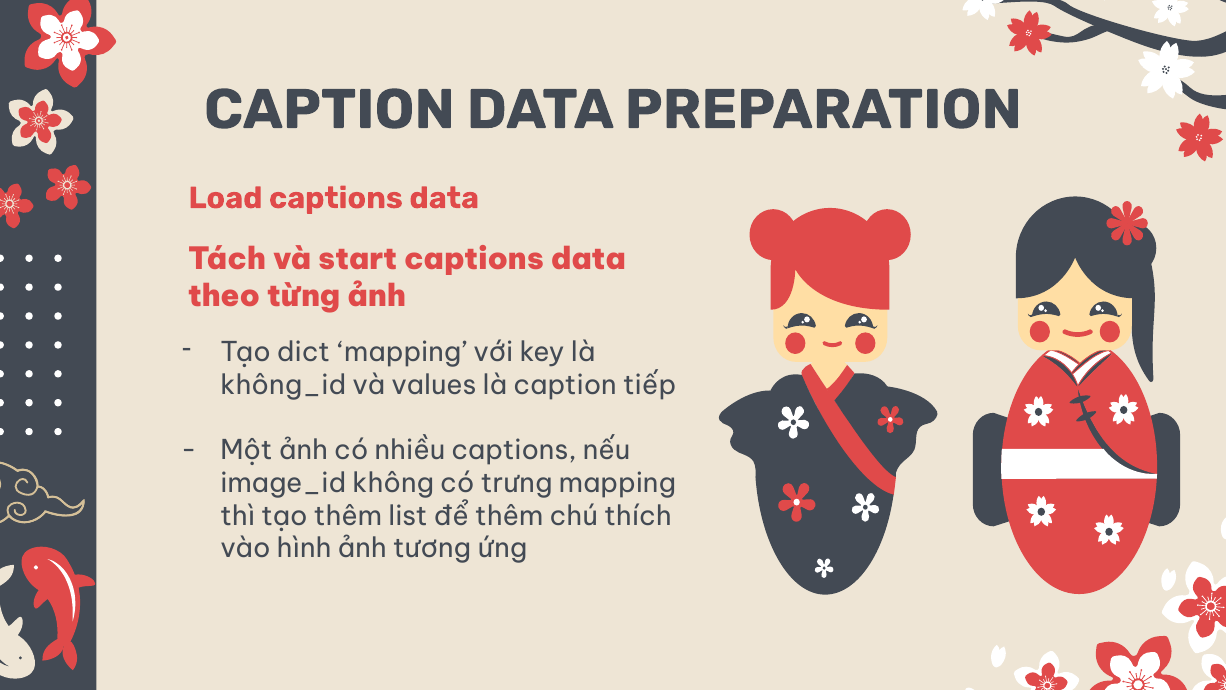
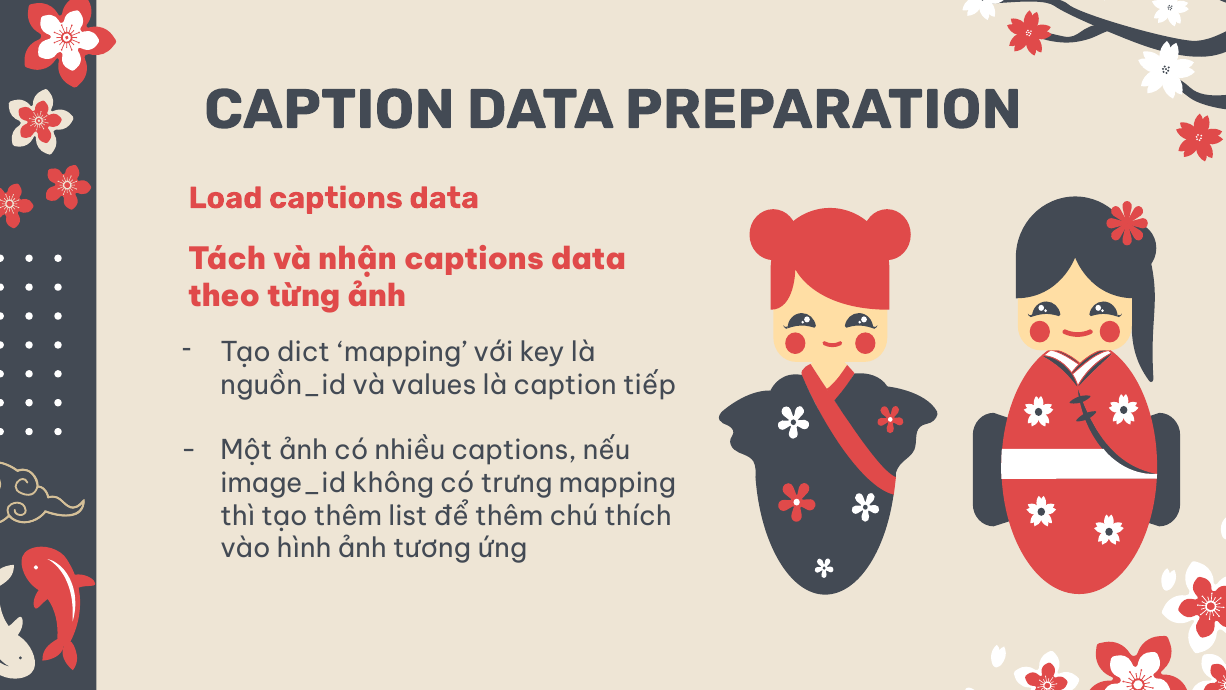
start: start -> nhận (357, 259)
không_id: không_id -> nguồn_id (283, 385)
